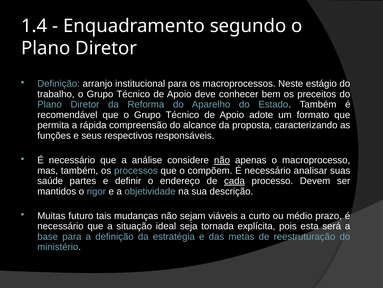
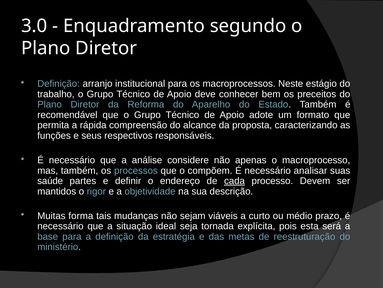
1.4: 1.4 -> 3.0 (34, 26)
não underline: present -> none (222, 160)
futuro: futuro -> forma (81, 215)
